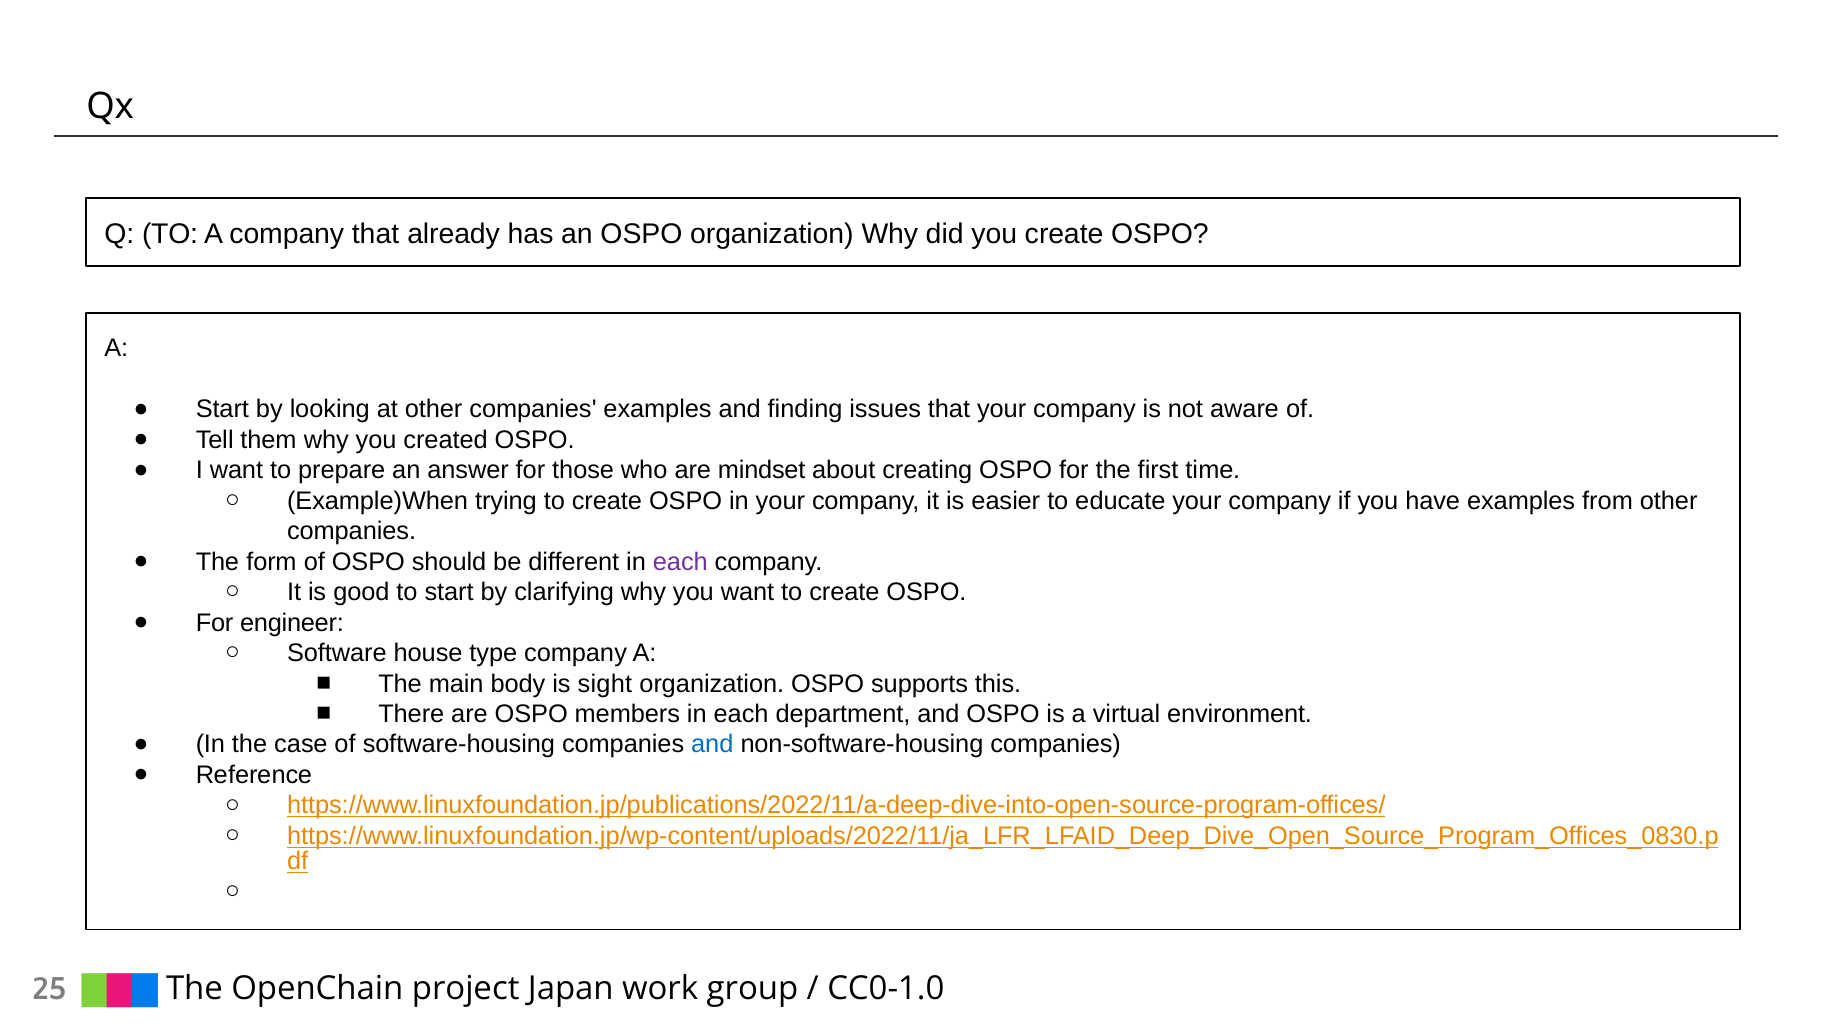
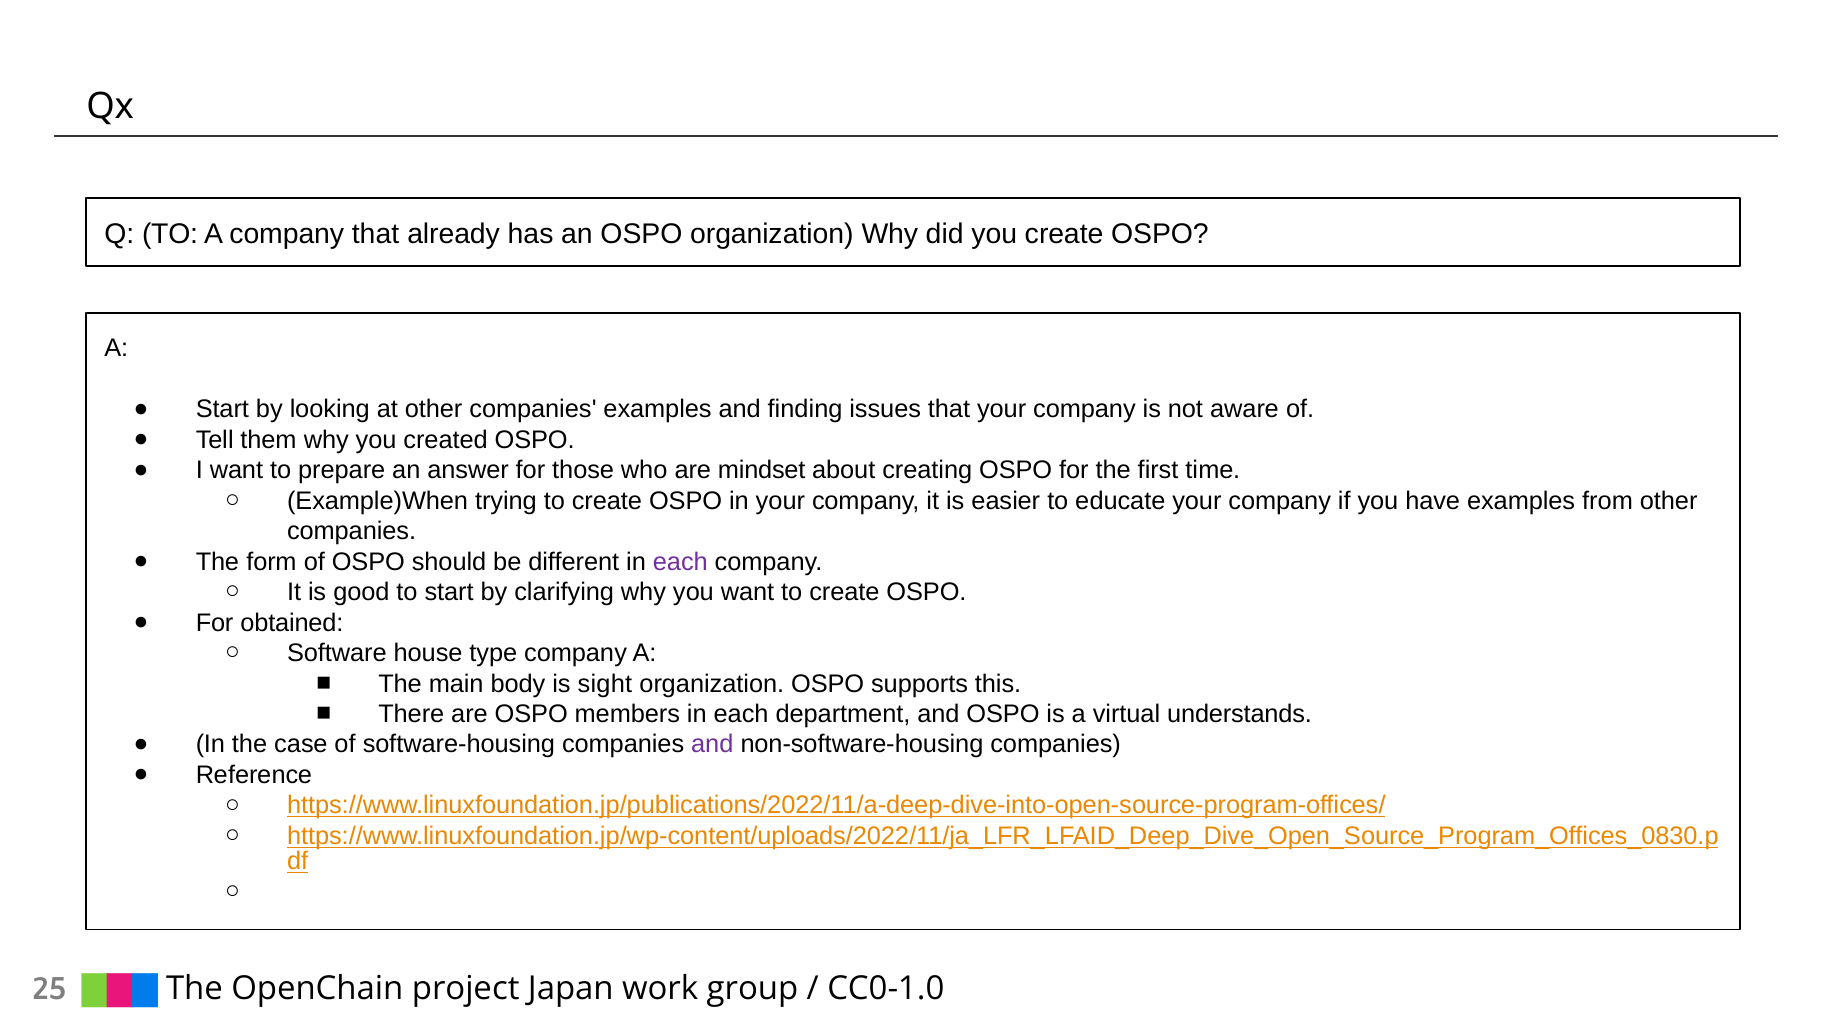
engineer: engineer -> obtained (292, 623)
environment: environment -> understands (1240, 714)
and colour: blue -> purple (712, 745)
